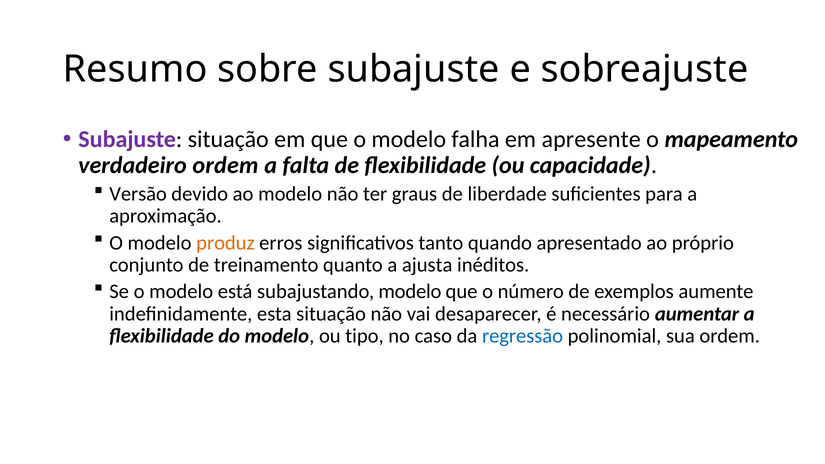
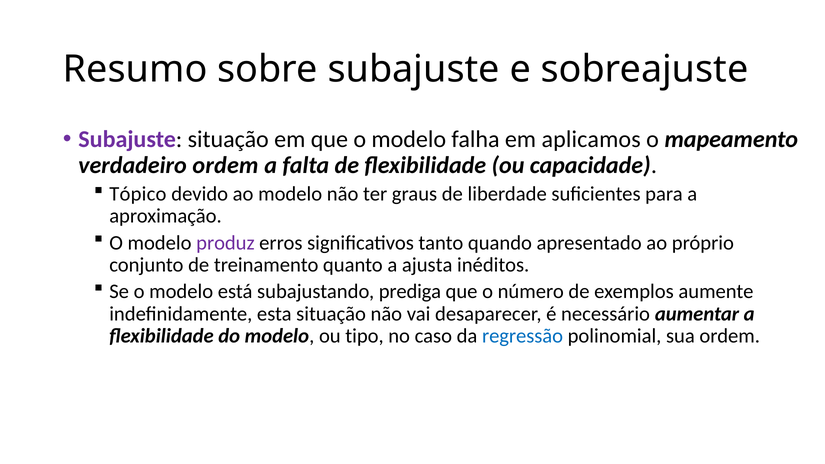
apresente: apresente -> aplicamos (591, 139)
Versão: Versão -> Tópico (138, 194)
produz colour: orange -> purple (225, 243)
subajustando modelo: modelo -> prediga (410, 292)
